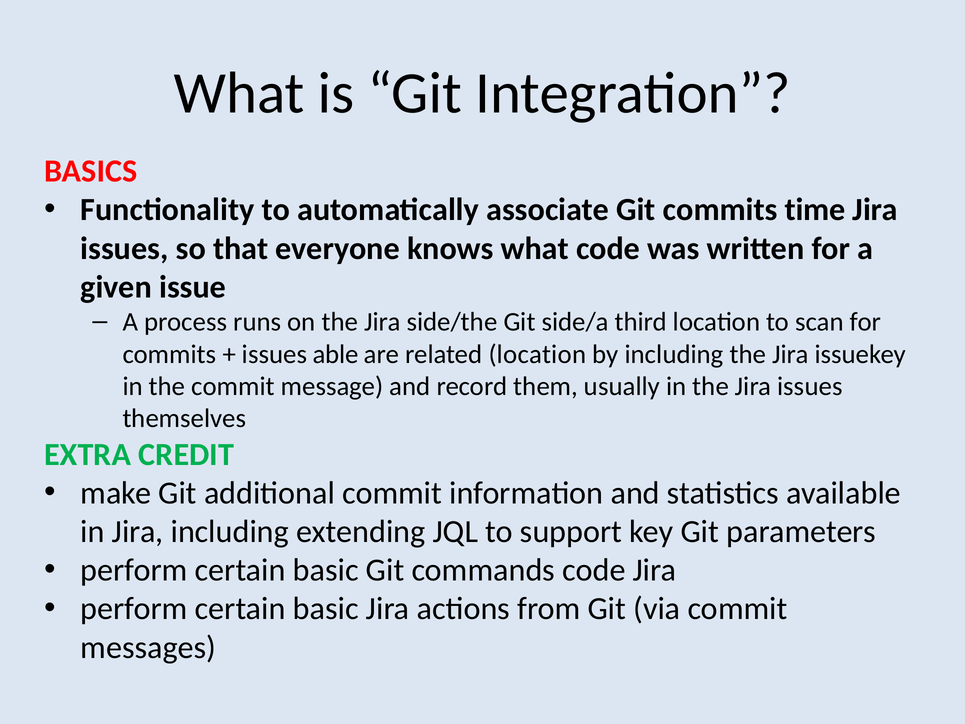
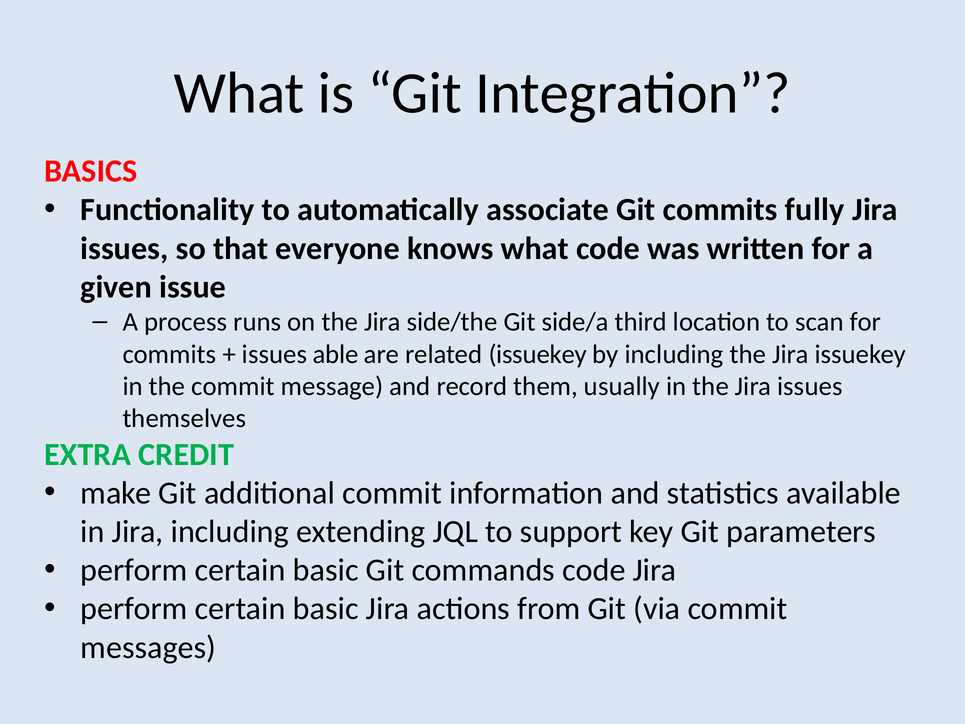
time: time -> fully (815, 210)
related location: location -> issuekey (538, 354)
